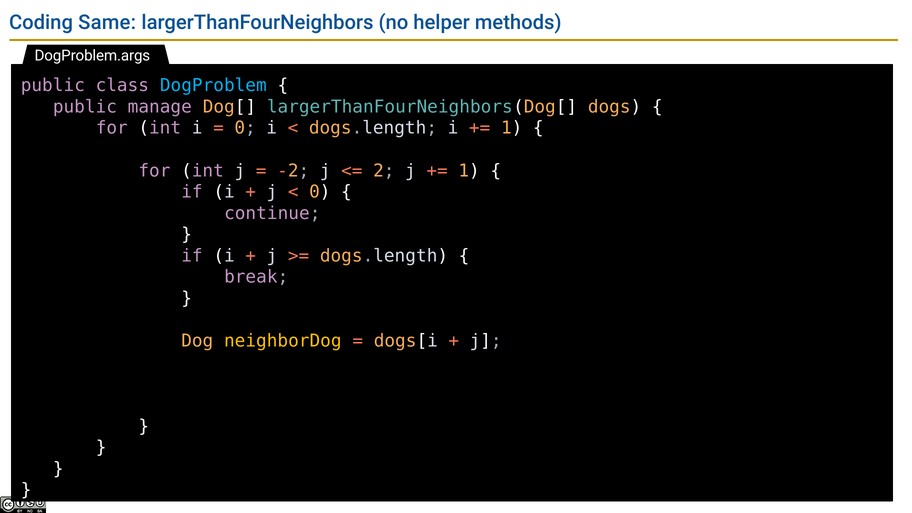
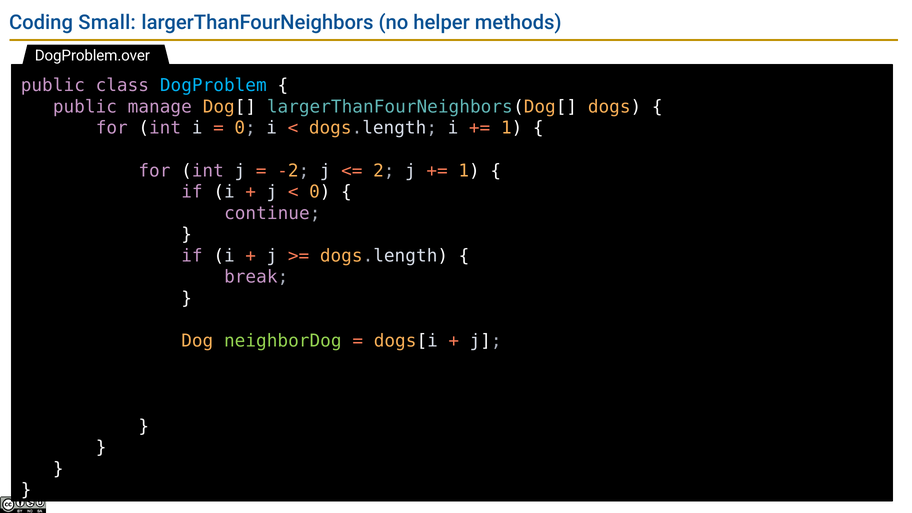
Same: Same -> Small (107, 23)
DogProblem.args: DogProblem.args -> DogProblem.over (92, 56)
neighborDog colour: yellow -> light green (283, 341)
